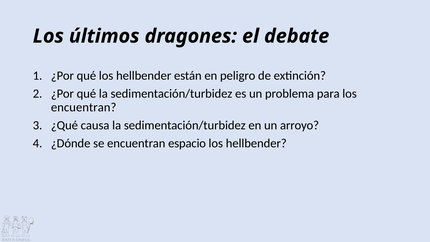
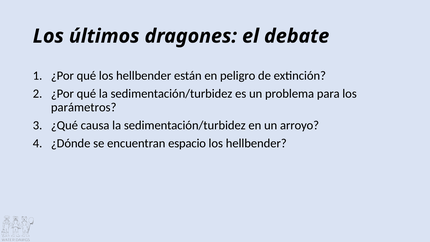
encuentran: encuentran -> parámetros (84, 107)
